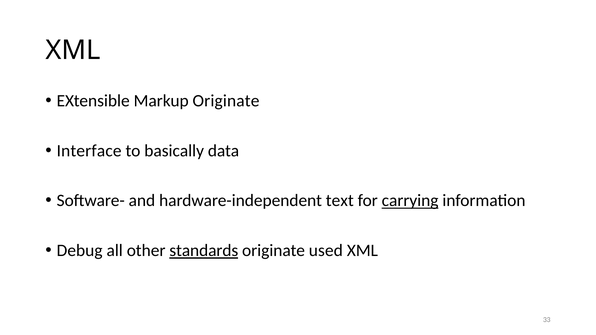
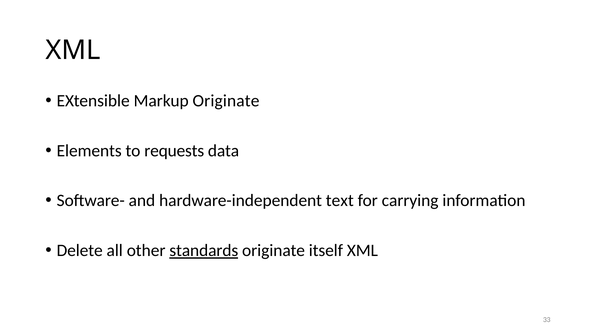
Interface: Interface -> Elements (89, 151)
basically: basically -> requests (174, 151)
carrying underline: present -> none (410, 201)
Debug: Debug -> Delete (80, 251)
used: used -> itself (326, 251)
